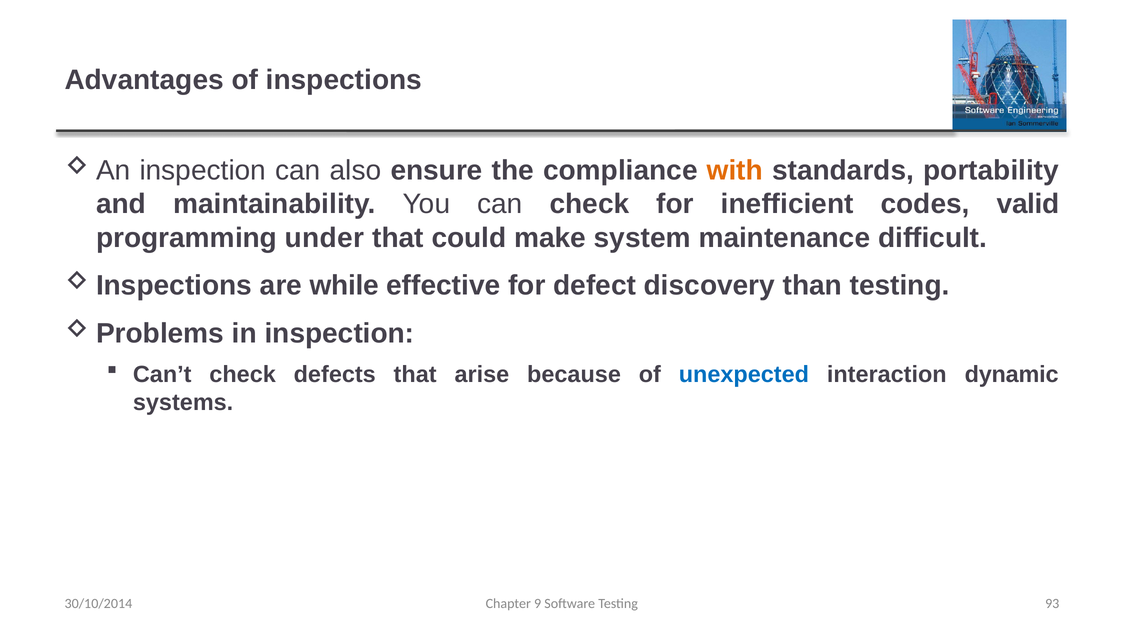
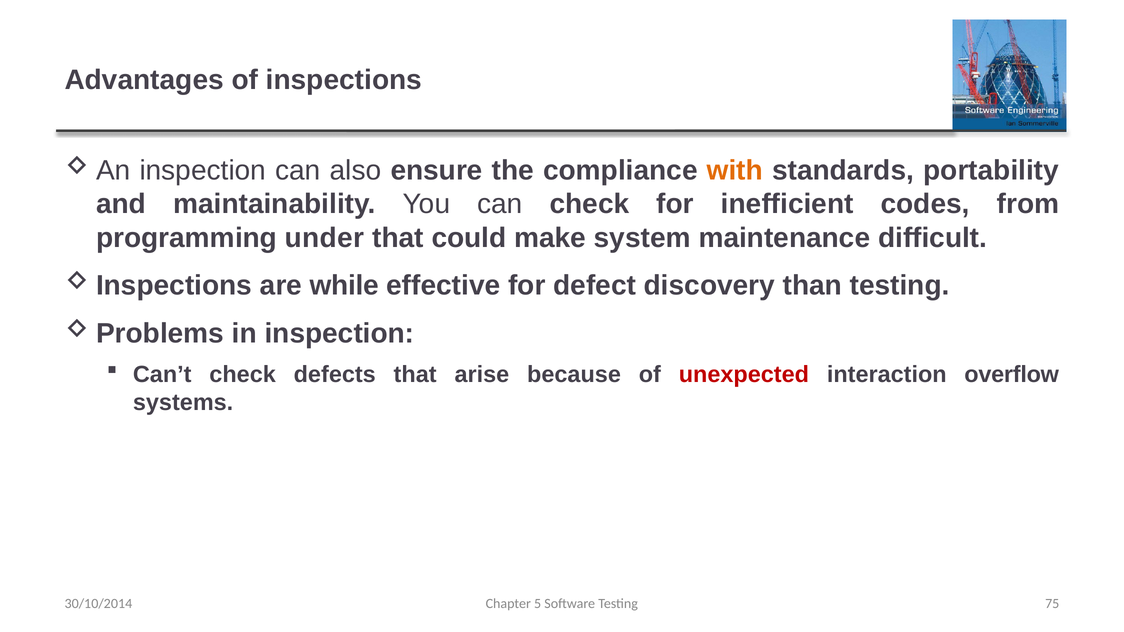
valid: valid -> from (1028, 204)
unexpected colour: blue -> red (744, 375)
dynamic: dynamic -> overflow (1012, 375)
9: 9 -> 5 (538, 604)
93: 93 -> 75 (1052, 604)
